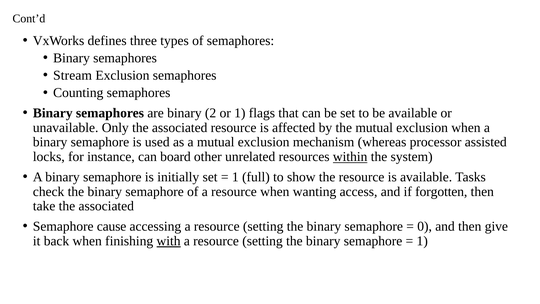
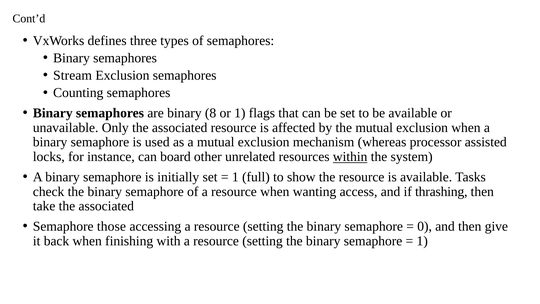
2: 2 -> 8 (211, 113)
forgotten: forgotten -> thrashing (441, 191)
cause: cause -> those (111, 226)
with underline: present -> none (169, 241)
